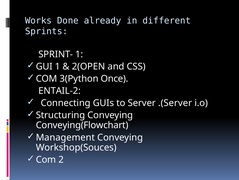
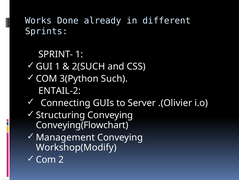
2(OPEN: 2(OPEN -> 2(SUCH (89, 66)
Once: Once -> Such (114, 78)
.(Server: .(Server -> .(Olivier (175, 103)
Workshop(Souces: Workshop(Souces -> Workshop(Modify (76, 147)
